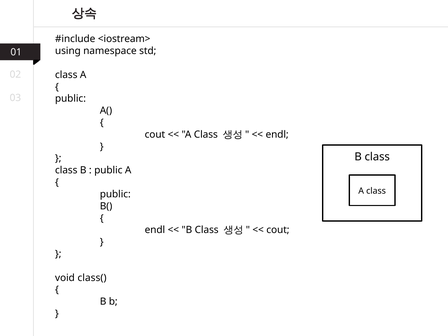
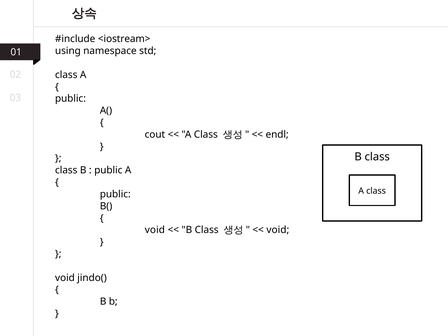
endl: endl -> void (155, 230)
cout: cout -> void (278, 230)
class(: class( -> jindo( (92, 278)
